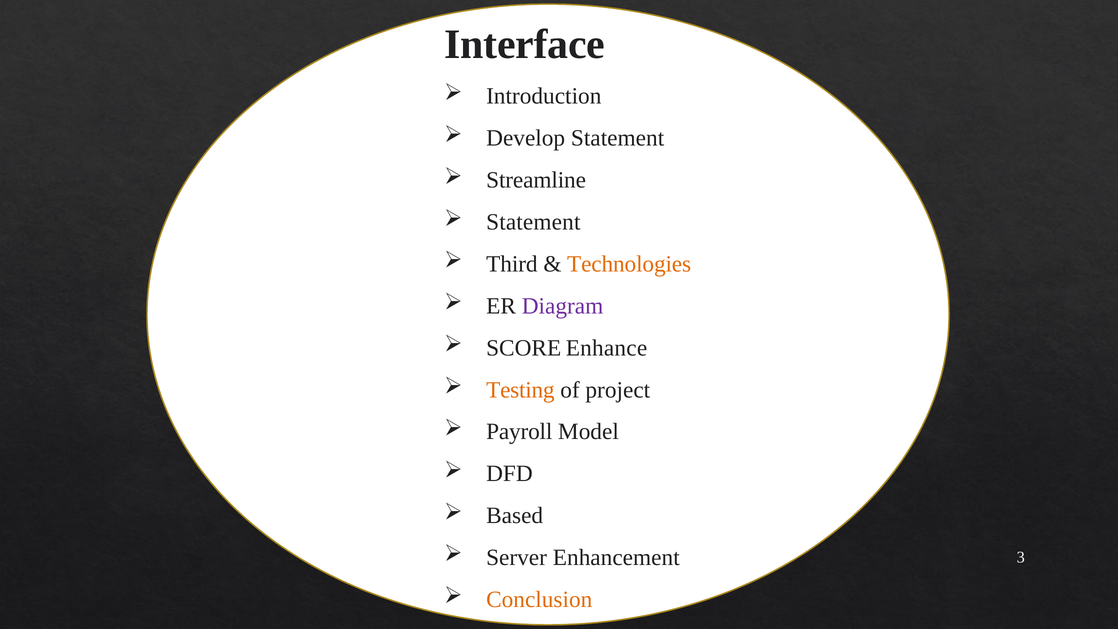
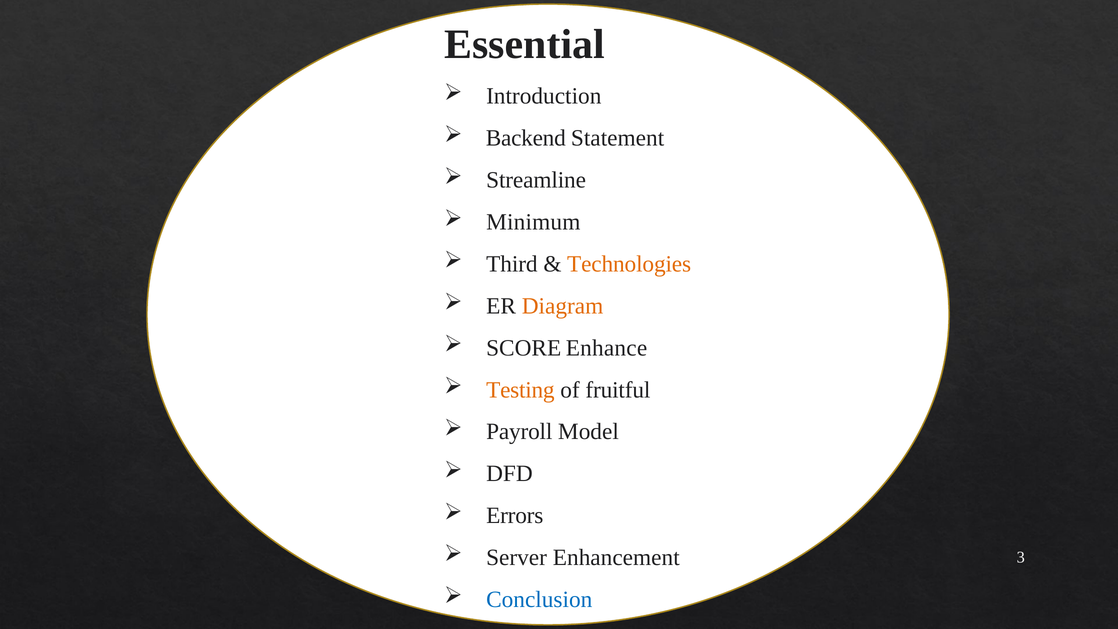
Interface: Interface -> Essential (525, 44)
Develop: Develop -> Backend (526, 138)
Statement: Statement -> Minimum (533, 222)
Diagram colour: purple -> orange (563, 306)
project: project -> fruitful (618, 390)
Based: Based -> Errors (515, 516)
Conclusion colour: orange -> blue (539, 599)
